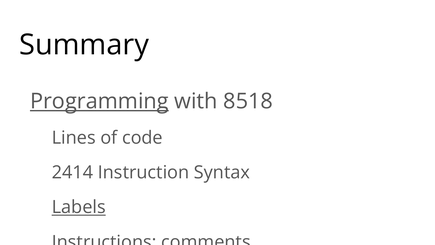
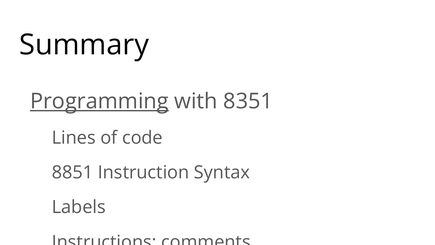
8518: 8518 -> 8351 (248, 101)
2414: 2414 -> 8851 (72, 172)
Labels underline: present -> none (79, 207)
